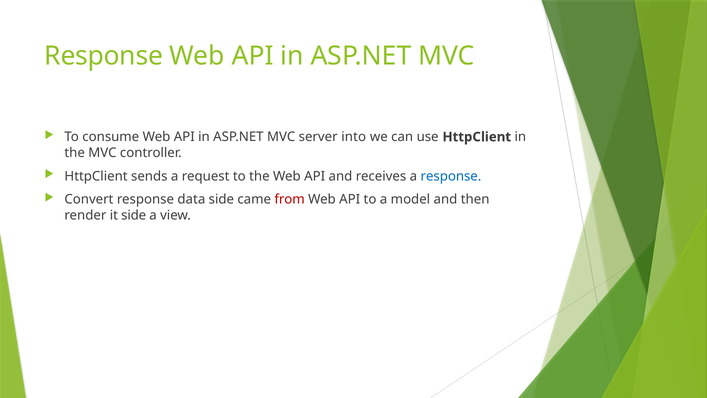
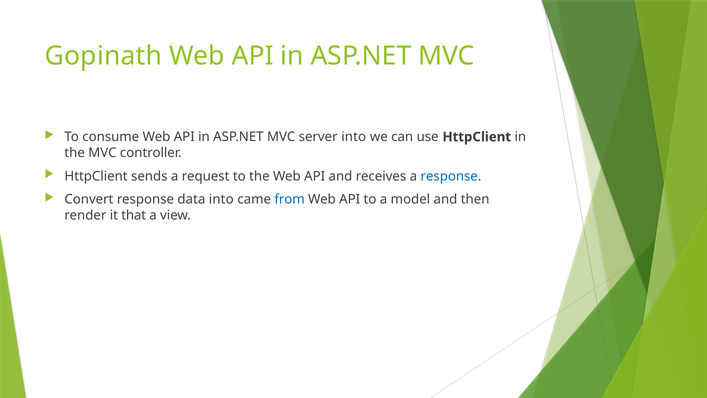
Response: Response -> Gopinath (103, 56)
data side: side -> into (221, 199)
from colour: red -> blue (290, 199)
it side: side -> that (134, 215)
